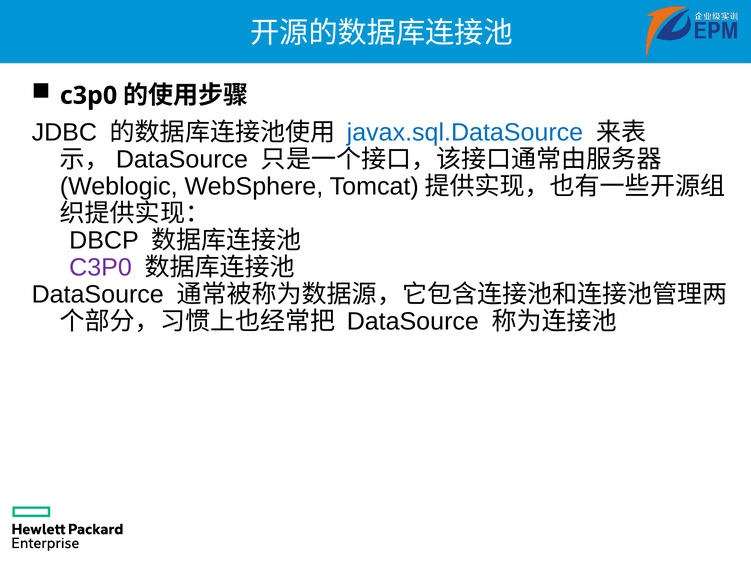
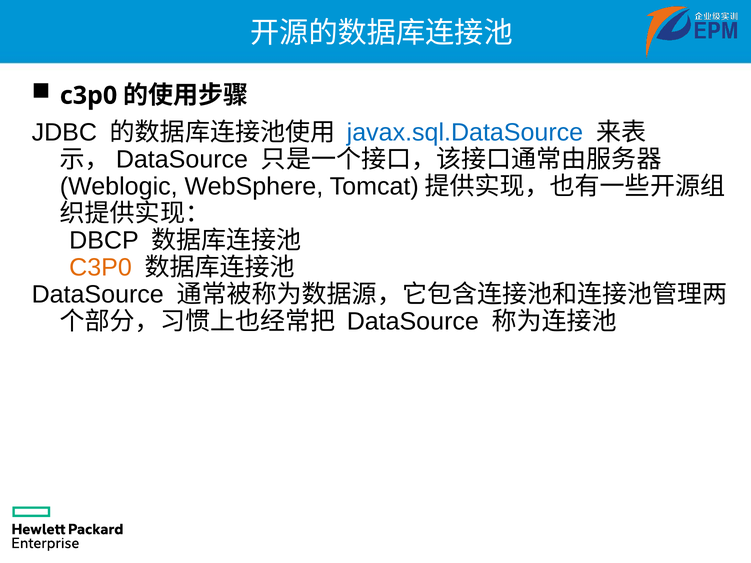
C3P0 colour: purple -> orange (101, 268)
